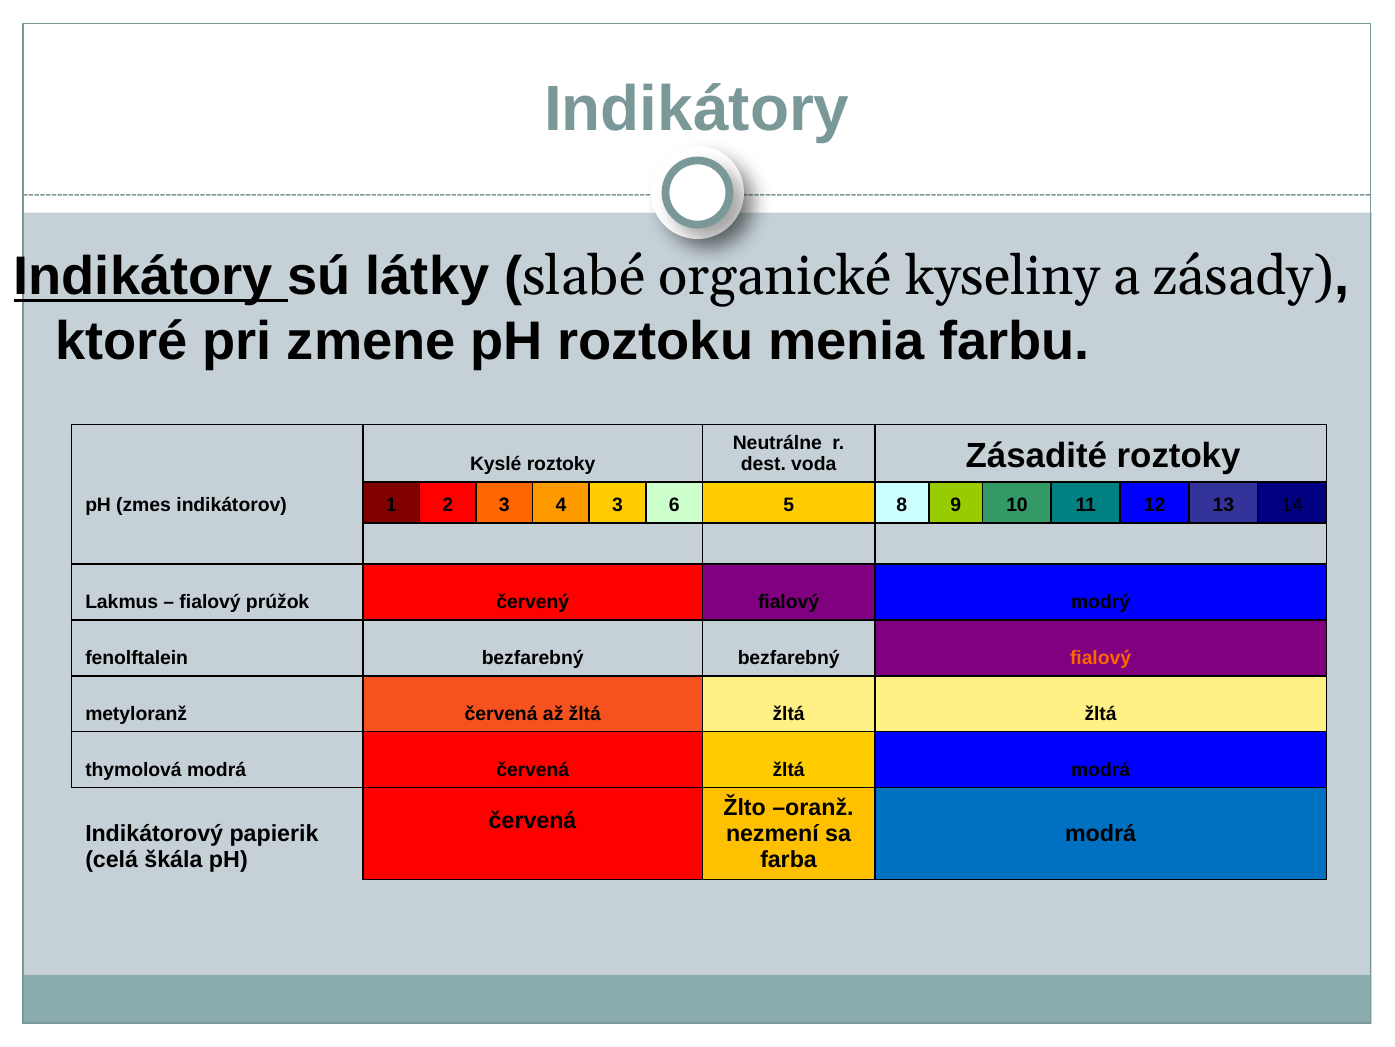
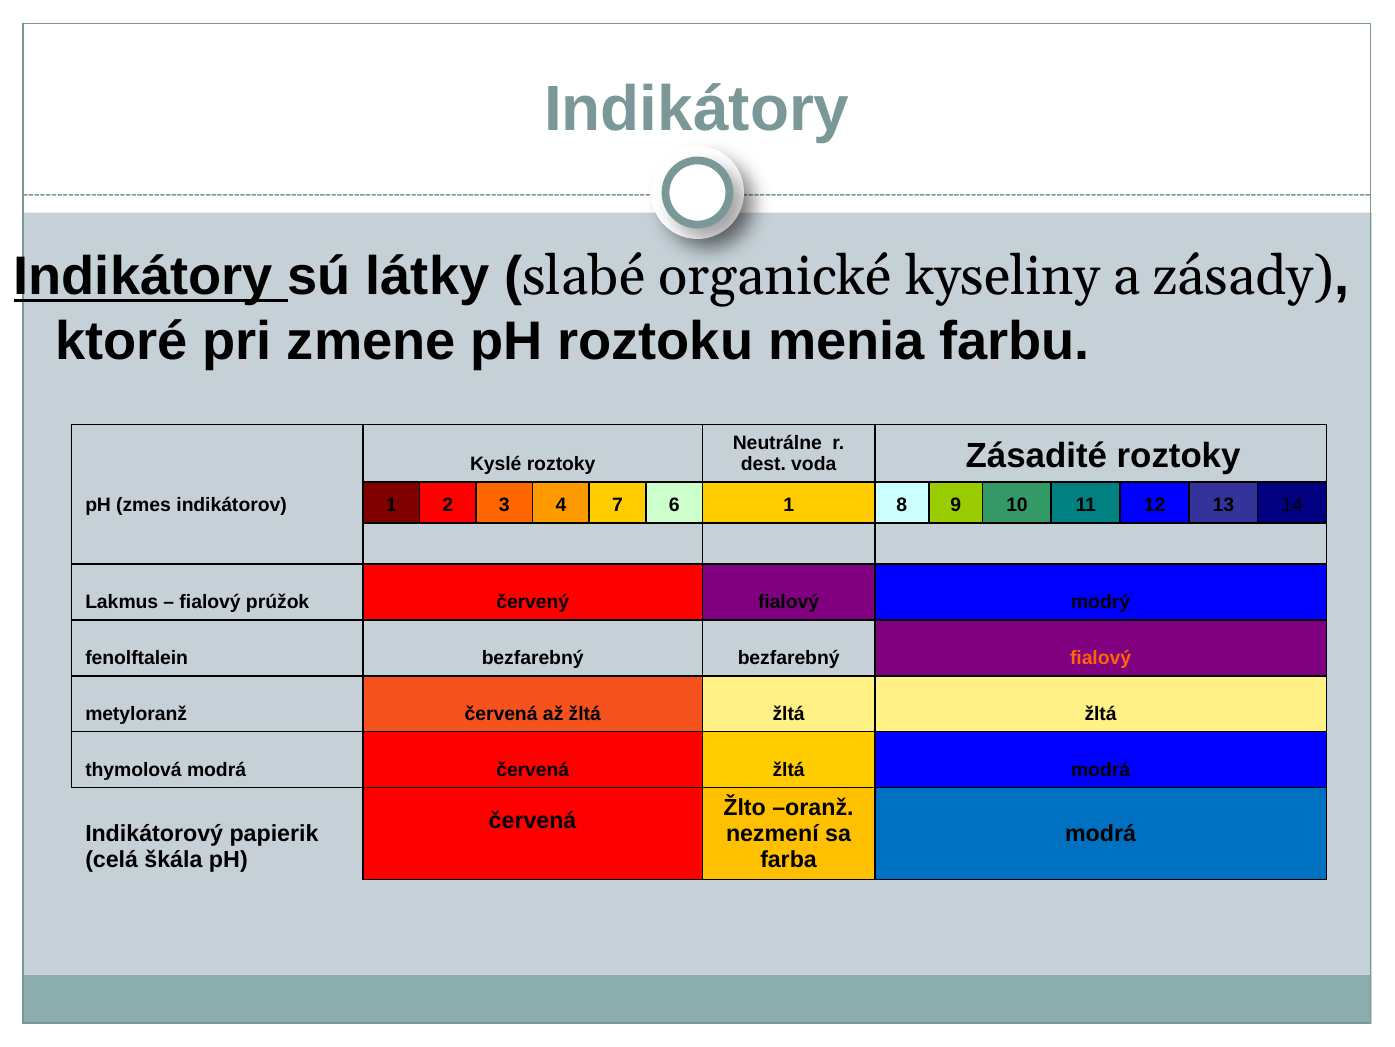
4 3: 3 -> 7 (618, 505)
6 5: 5 -> 1 (789, 505)
